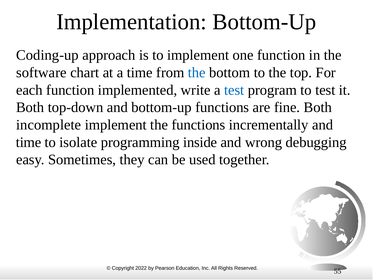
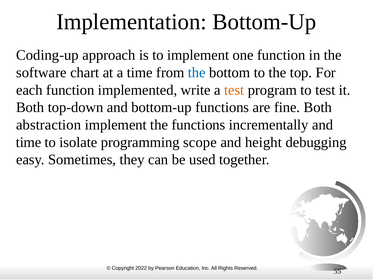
test colour: blue -> orange (234, 90)
incomplete: incomplete -> abstraction (49, 125)
inside: inside -> scope (200, 142)
wrong: wrong -> height (263, 142)
